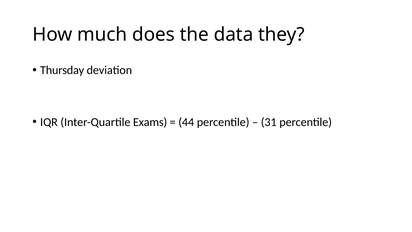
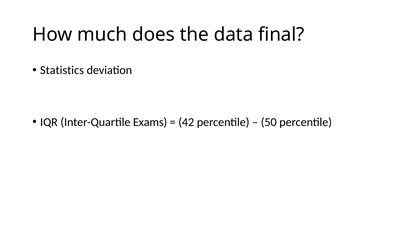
they: they -> final (281, 35)
Thursday: Thursday -> Statistics (62, 70)
44: 44 -> 42 (186, 122)
31: 31 -> 50 (269, 122)
